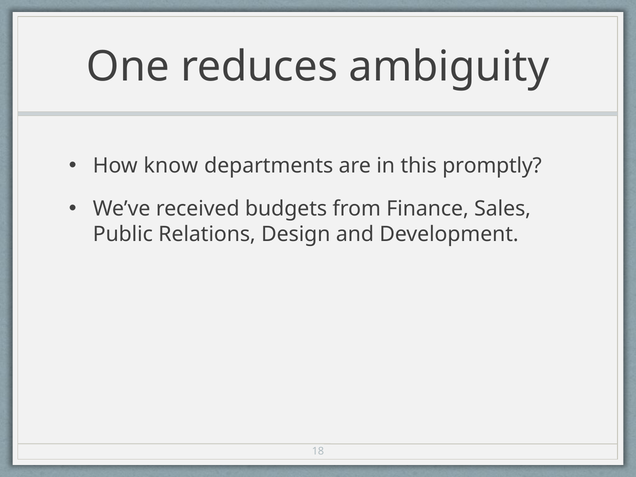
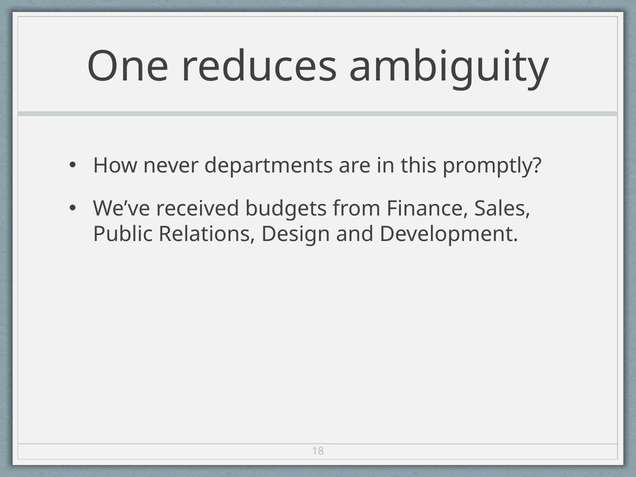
know: know -> never (171, 166)
